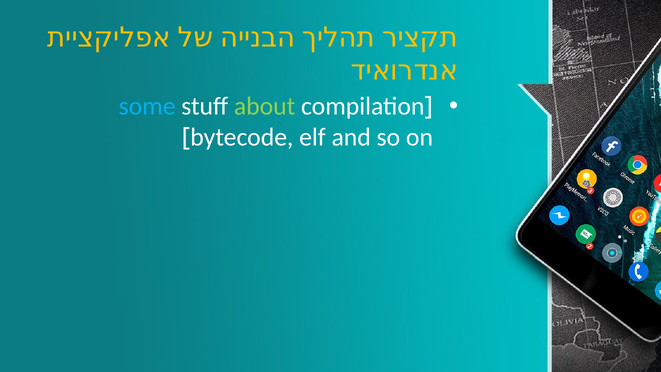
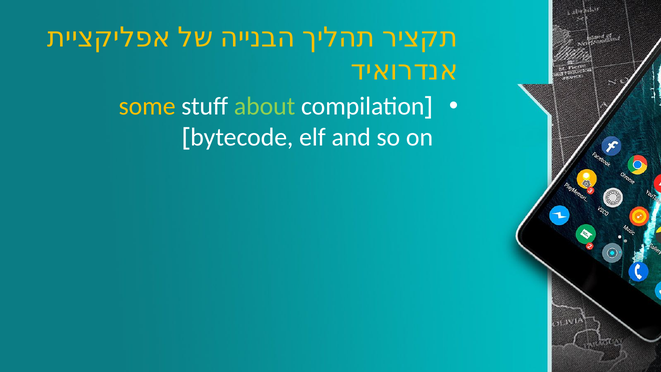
some colour: light blue -> yellow (147, 106)
